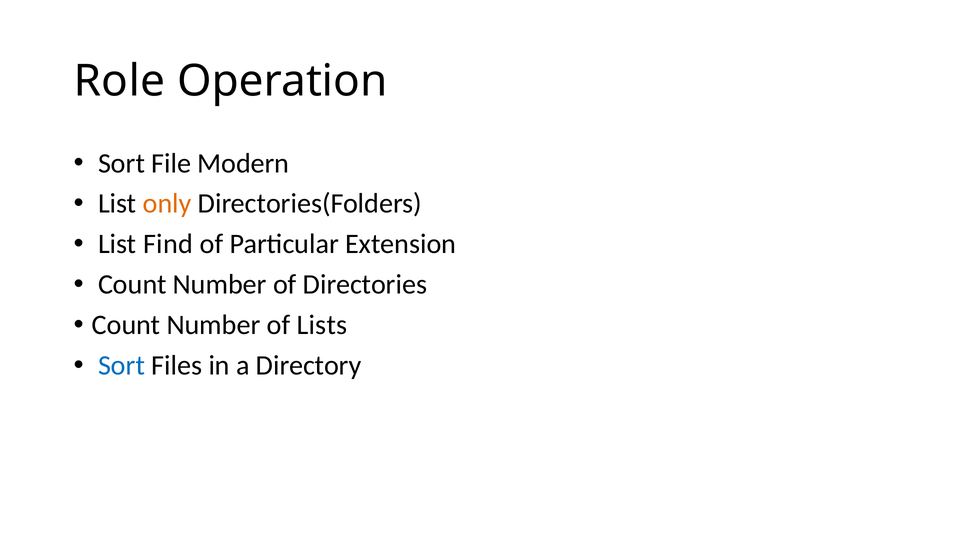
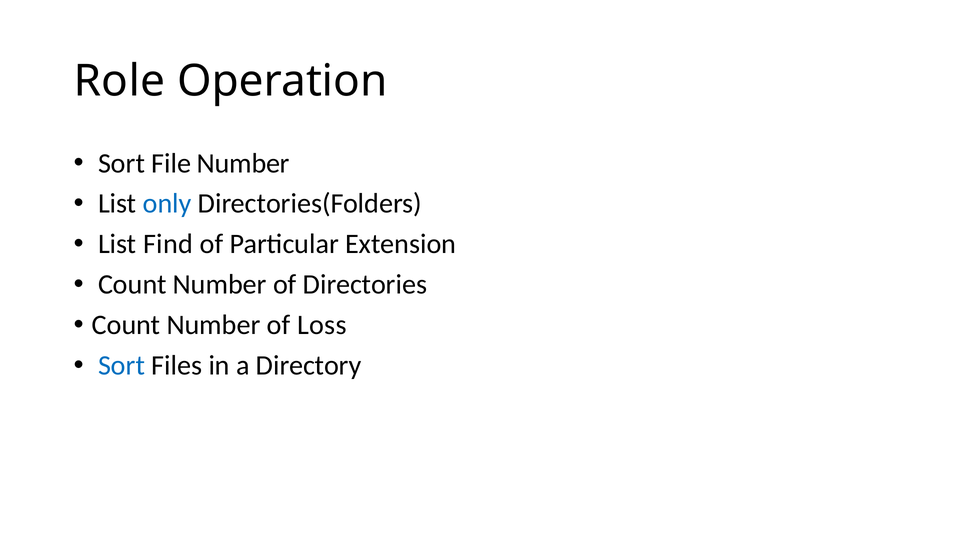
File Modern: Modern -> Number (243, 163)
only colour: orange -> blue (167, 204)
Lists: Lists -> Loss (322, 325)
